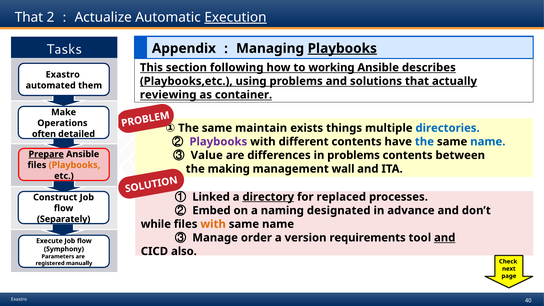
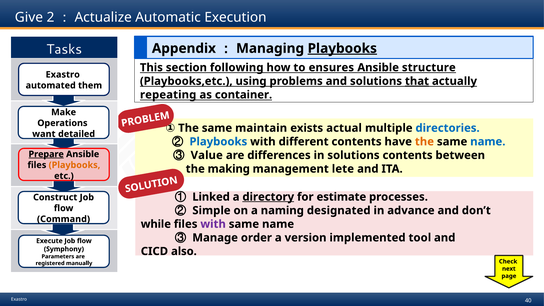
That: That -> Give (29, 17)
Execution underline: present -> none (235, 17)
working: working -> ensures (331, 68)
describes: describes -> structure (429, 68)
that underline: none -> present (417, 81)
reviewing: reviewing -> repeating (168, 95)
things: things -> actual (344, 128)
often: often -> want (44, 134)
Playbooks colour: purple -> blue (218, 142)
the colour: blue -> orange (424, 142)
in problems: problems -> solutions (353, 155)
wall: wall -> lete (343, 169)
replaced: replaced -> estimate (341, 197)
Embed: Embed -> Simple (211, 210)
Separately: Separately -> Command (64, 219)
with colour: orange -> purple (213, 224)
requirements: requirements -> implemented (368, 238)
and underline: present -> none (445, 238)
